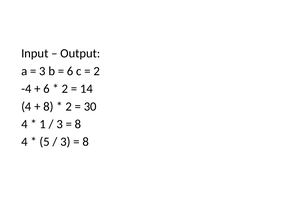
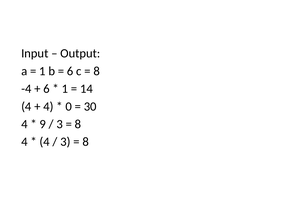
3: 3 -> 1 (42, 71)
2: 2 -> 8 (97, 71)
2: 2 -> 1 (65, 88)
8: 8 -> 4 (48, 106)
2: 2 -> 0 (69, 106)
1: 1 -> 9 (43, 124)
5: 5 -> 4 (45, 141)
